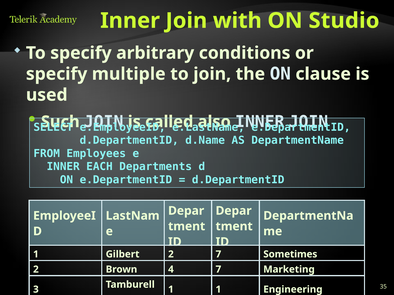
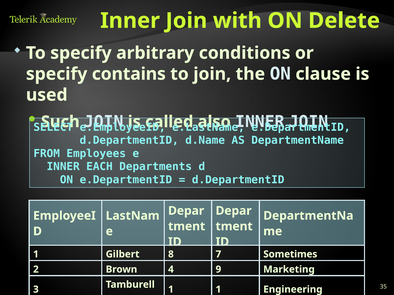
Studio: Studio -> Delete (344, 21)
multiple: multiple -> contains (129, 74)
Gilbert 2: 2 -> 8 (171, 255)
4 7: 7 -> 9 (218, 270)
